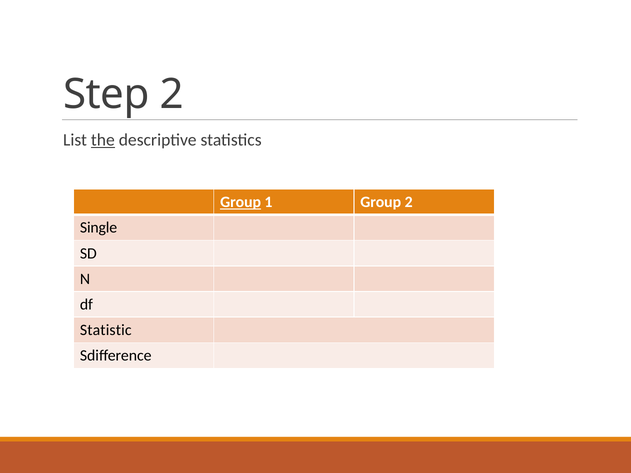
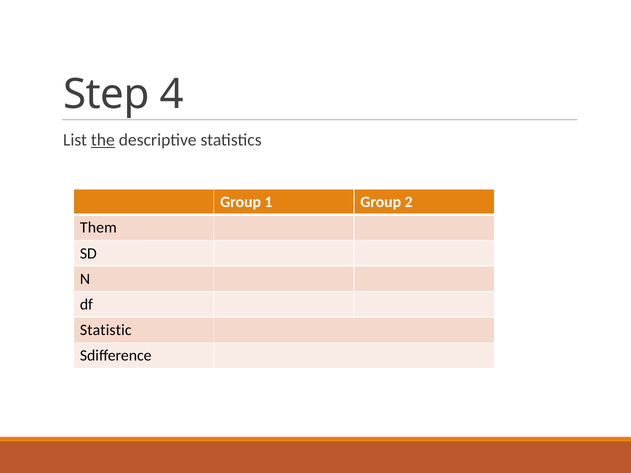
Step 2: 2 -> 4 (172, 94)
Group underline: present -> none (241, 202)
Single: Single -> Them (98, 228)
